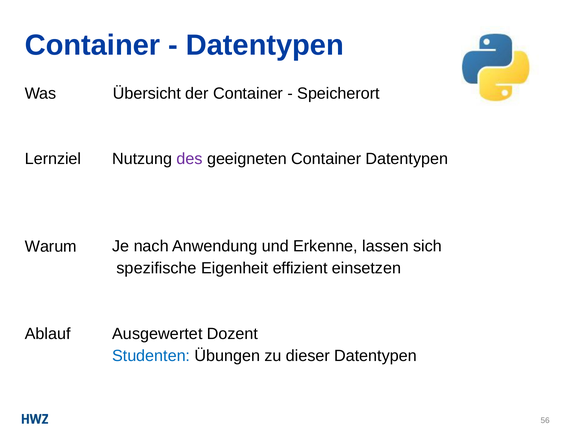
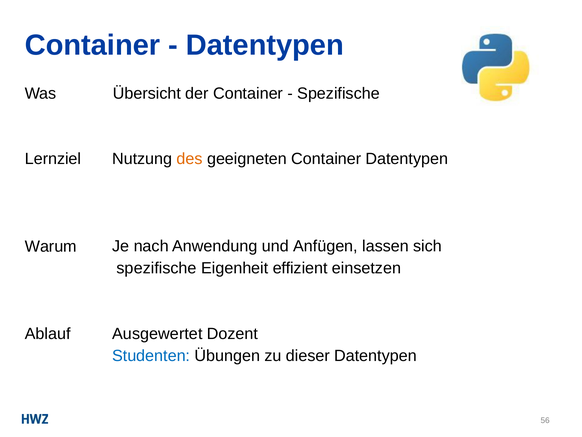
Speicherort: Speicherort -> Spezifische (339, 93)
des colour: purple -> orange (190, 159)
Erkenne: Erkenne -> Anfügen (325, 246)
